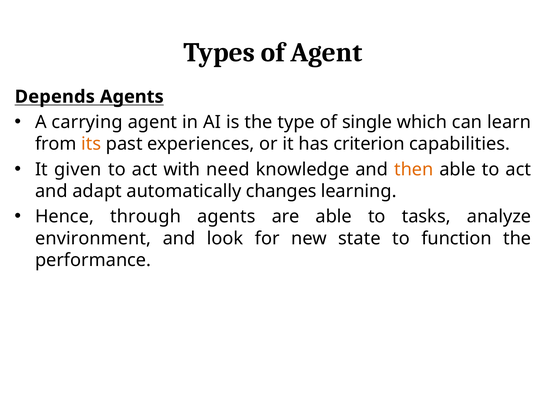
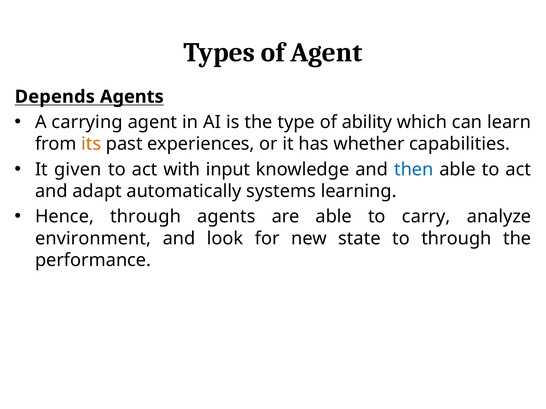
single: single -> ability (367, 122)
criterion: criterion -> whether (369, 144)
need: need -> input (228, 170)
then colour: orange -> blue (414, 170)
changes: changes -> systems (281, 191)
tasks: tasks -> carry (426, 217)
to function: function -> through (456, 239)
